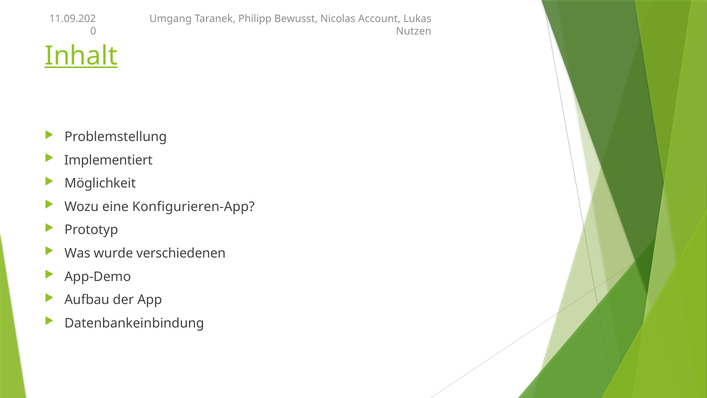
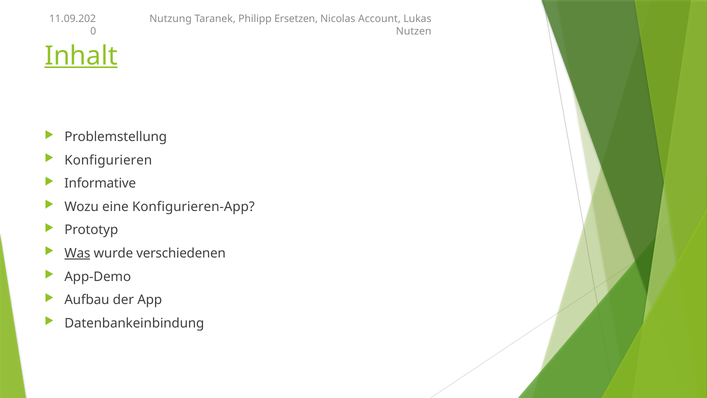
Umgang: Umgang -> Nutzung (171, 19)
Bewusst: Bewusst -> Ersetzen (296, 19)
Implementiert: Implementiert -> Konfigurieren (108, 160)
Möglichkeit: Möglichkeit -> Informative (100, 183)
Was underline: none -> present (77, 253)
